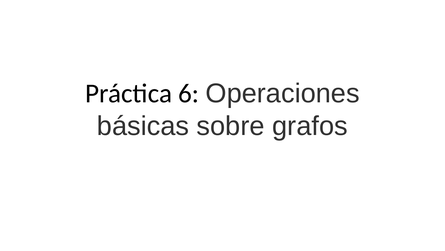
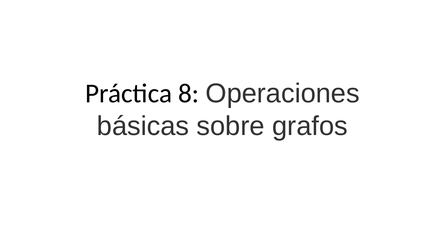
6: 6 -> 8 (189, 93)
